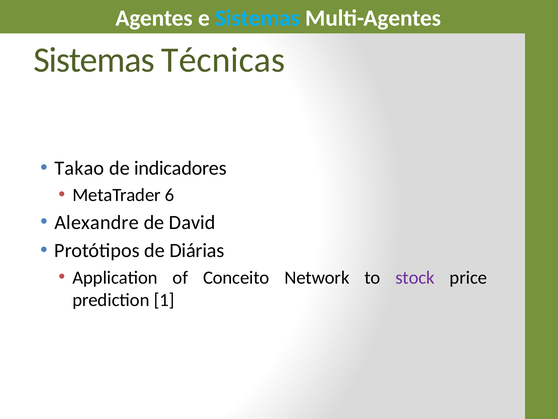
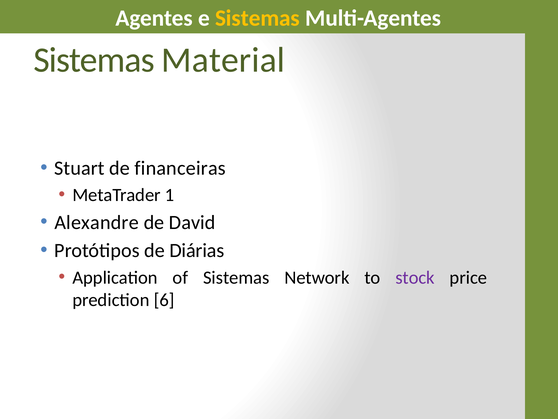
Sistemas colour: light blue -> yellow (257, 18)
Técnicas: Técnicas -> Material (223, 60)
Takao: Takao -> Stuart (79, 168)
indicadores: indicadores -> financeiras (180, 168)
6: 6 -> 1 (170, 195)
of Conceito: Conceito -> Sistemas (236, 277)
1: 1 -> 6 (164, 300)
